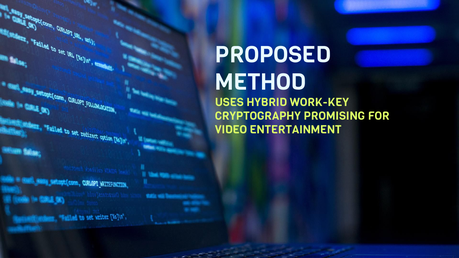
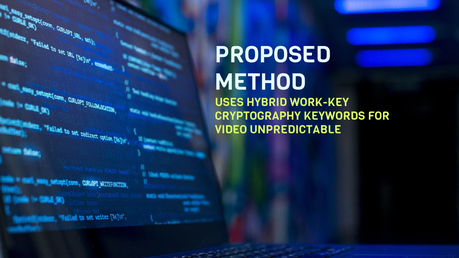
PROMISING: PROMISING -> KEYWORDS (334, 116)
ENTERTAINMENT: ENTERTAINMENT -> UNPREDICTABLE (295, 130)
